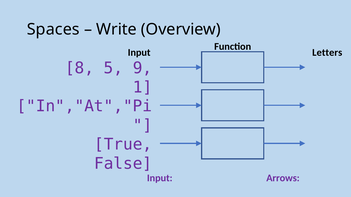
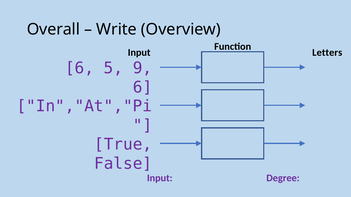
Spaces: Spaces -> Overall (53, 29)
8: 8 -> 6 (80, 68)
1: 1 -> 6 (143, 88)
Arrows: Arrows -> Degree (283, 178)
